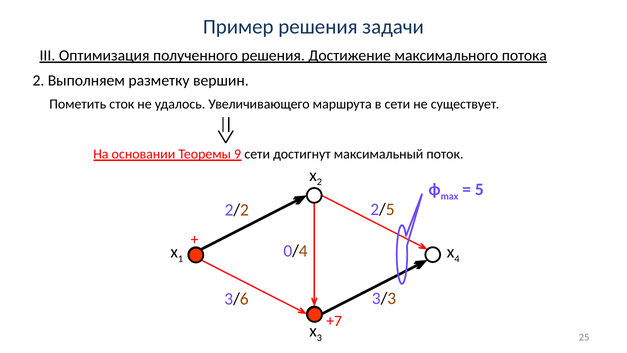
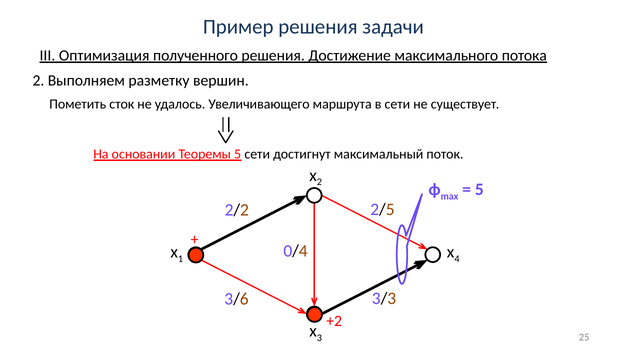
Теоремы 9: 9 -> 5 (238, 154)
+7: +7 -> +2 (334, 321)
